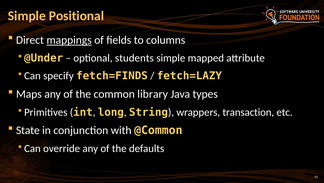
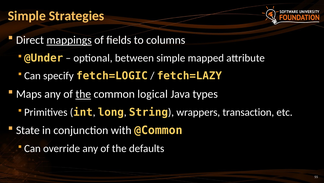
Positional: Positional -> Strategies (77, 16)
students: students -> between (134, 58)
fetch=FINDS: fetch=FINDS -> fetch=LOGIC (112, 76)
the underline: none -> present (83, 94)
library: library -> logical (153, 94)
